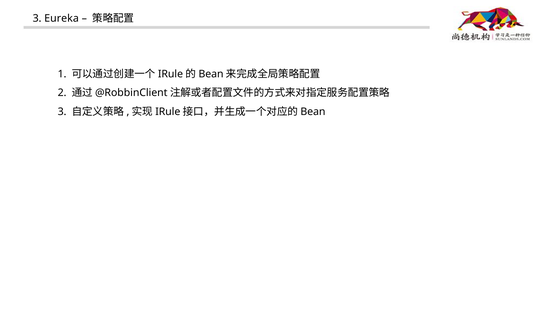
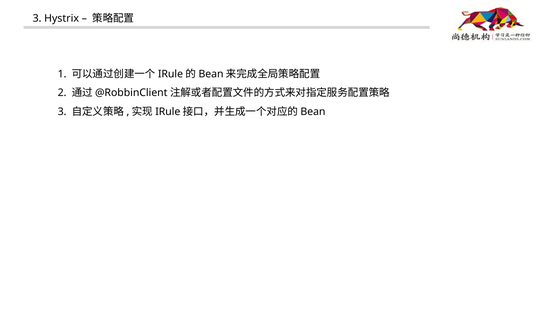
Eureka: Eureka -> Hystrix (62, 18)
